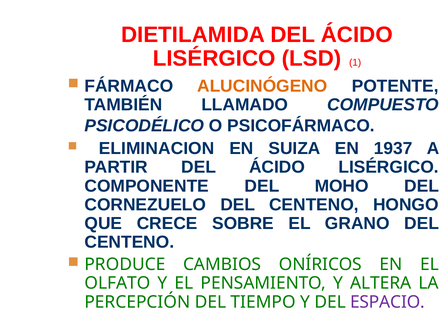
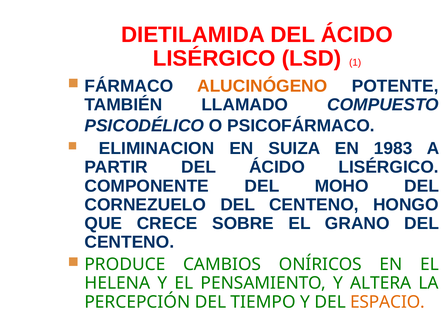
1937: 1937 -> 1983 (393, 149)
OLFATO: OLFATO -> HELENA (117, 283)
ESPACIO colour: purple -> orange (387, 302)
